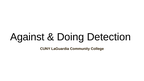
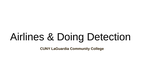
Against: Against -> Airlines (27, 37)
